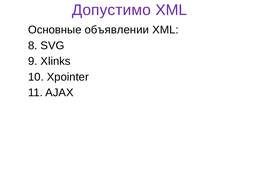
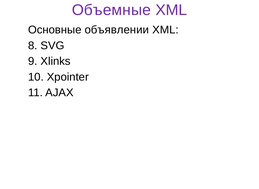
Допустимо: Допустимо -> Объемные (111, 10)
